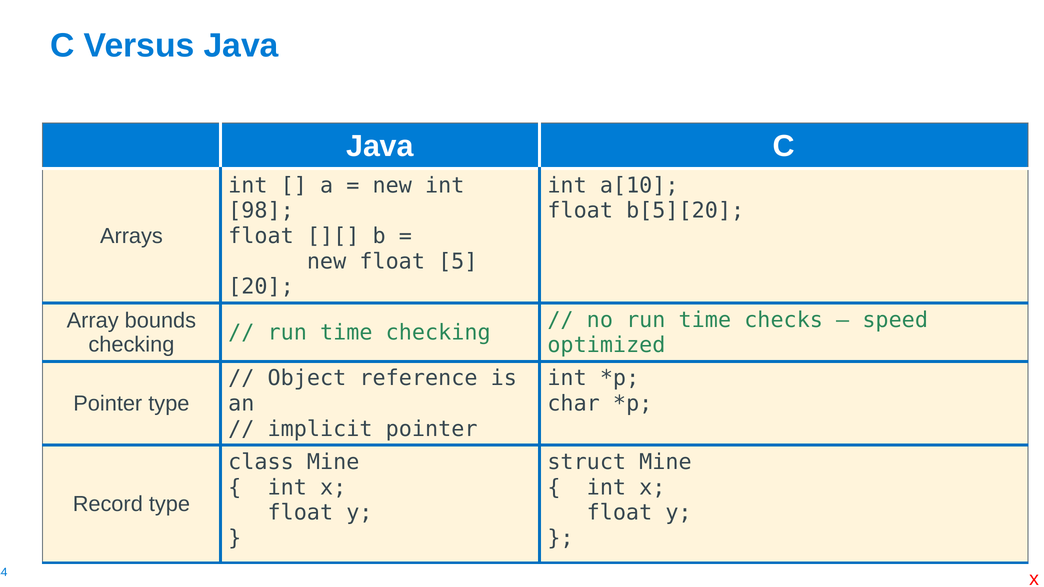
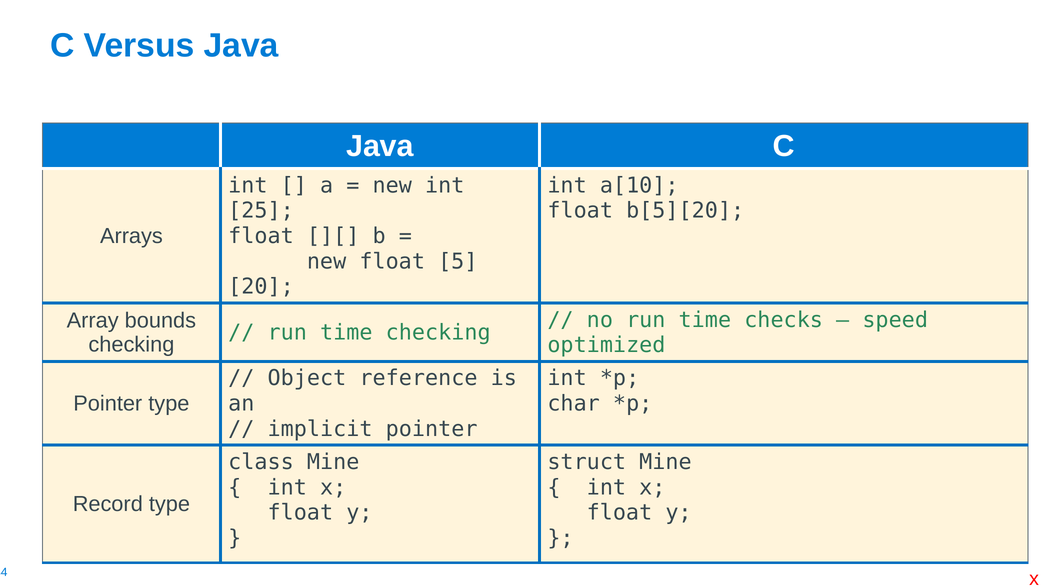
98: 98 -> 25 (261, 211)
